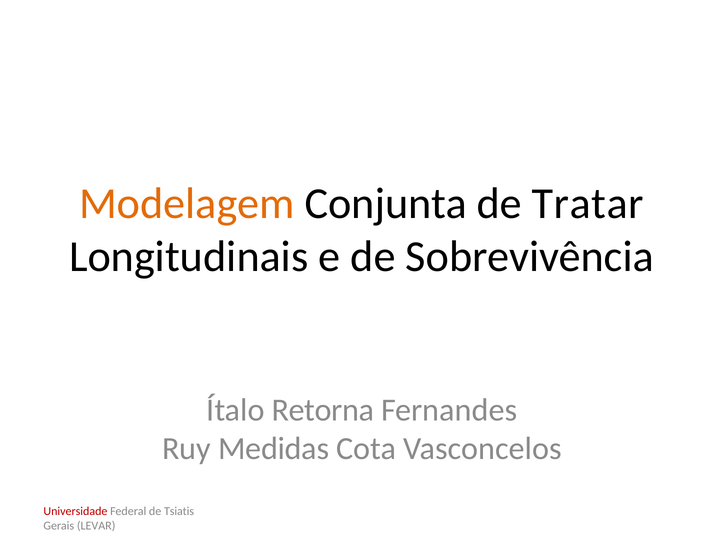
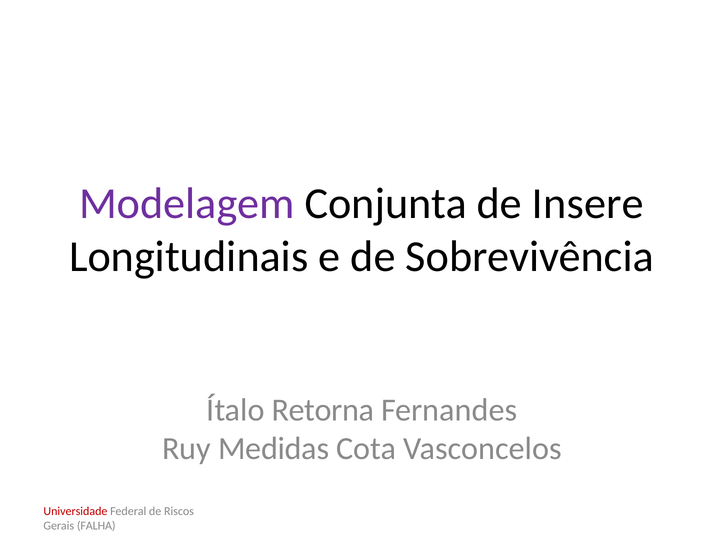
Modelagem colour: orange -> purple (187, 203)
Tratar: Tratar -> Insere (588, 203)
Tsiatis: Tsiatis -> Riscos (179, 511)
LEVAR: LEVAR -> FALHA (96, 526)
